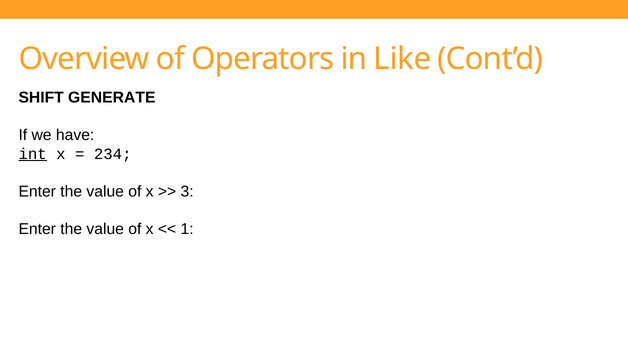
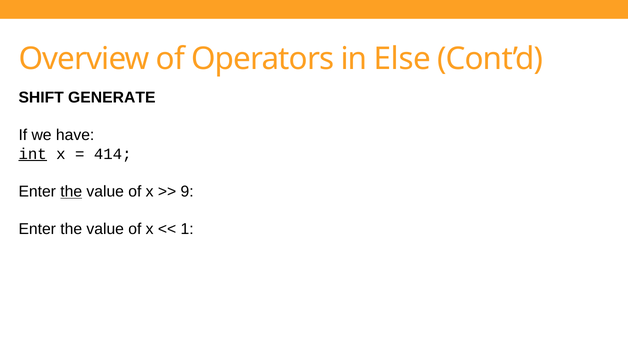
Like: Like -> Else (402, 59)
234: 234 -> 414 (113, 154)
the underline: none -> present (71, 192)
3: 3 -> 9 (187, 192)
